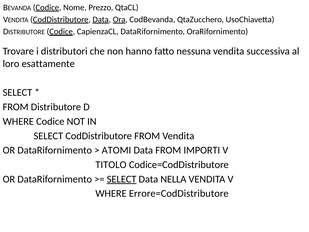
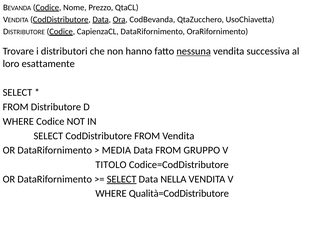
nessuna underline: none -> present (194, 51)
ATOMI: ATOMI -> MEDIA (116, 150)
IMPORTI: IMPORTI -> GRUPPO (202, 150)
Errore=CodDistributore: Errore=CodDistributore -> Qualità=CodDistributore (179, 193)
